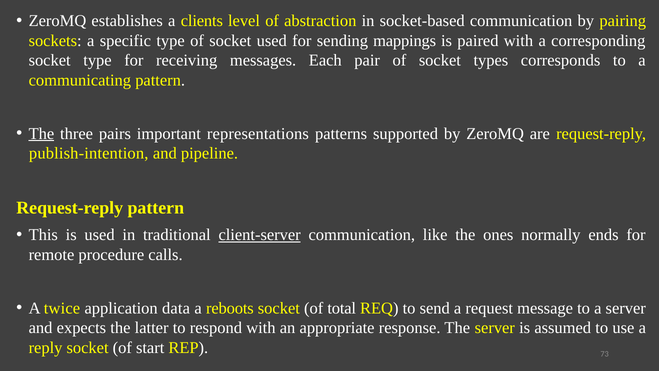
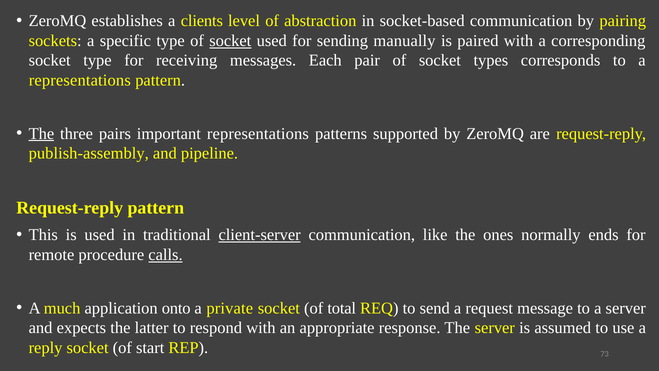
socket underline: none -> present (230, 41)
mappings: mappings -> manually (404, 41)
communicating: communicating -> representations (80, 80)
publish-intention: publish-intention -> publish-assembly (89, 153)
calls underline: none -> present (166, 255)
twice: twice -> much (62, 308)
data: data -> onto (176, 308)
reboots: reboots -> private (230, 308)
